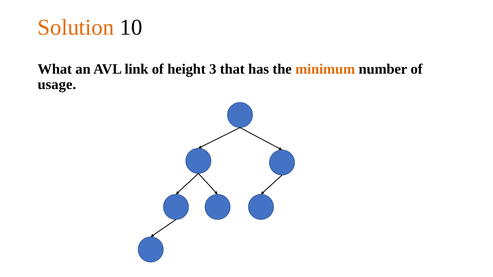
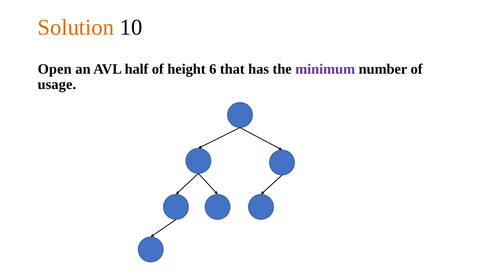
What: What -> Open (55, 69)
link: link -> half (136, 69)
3: 3 -> 6 (213, 69)
minimum colour: orange -> purple (325, 69)
